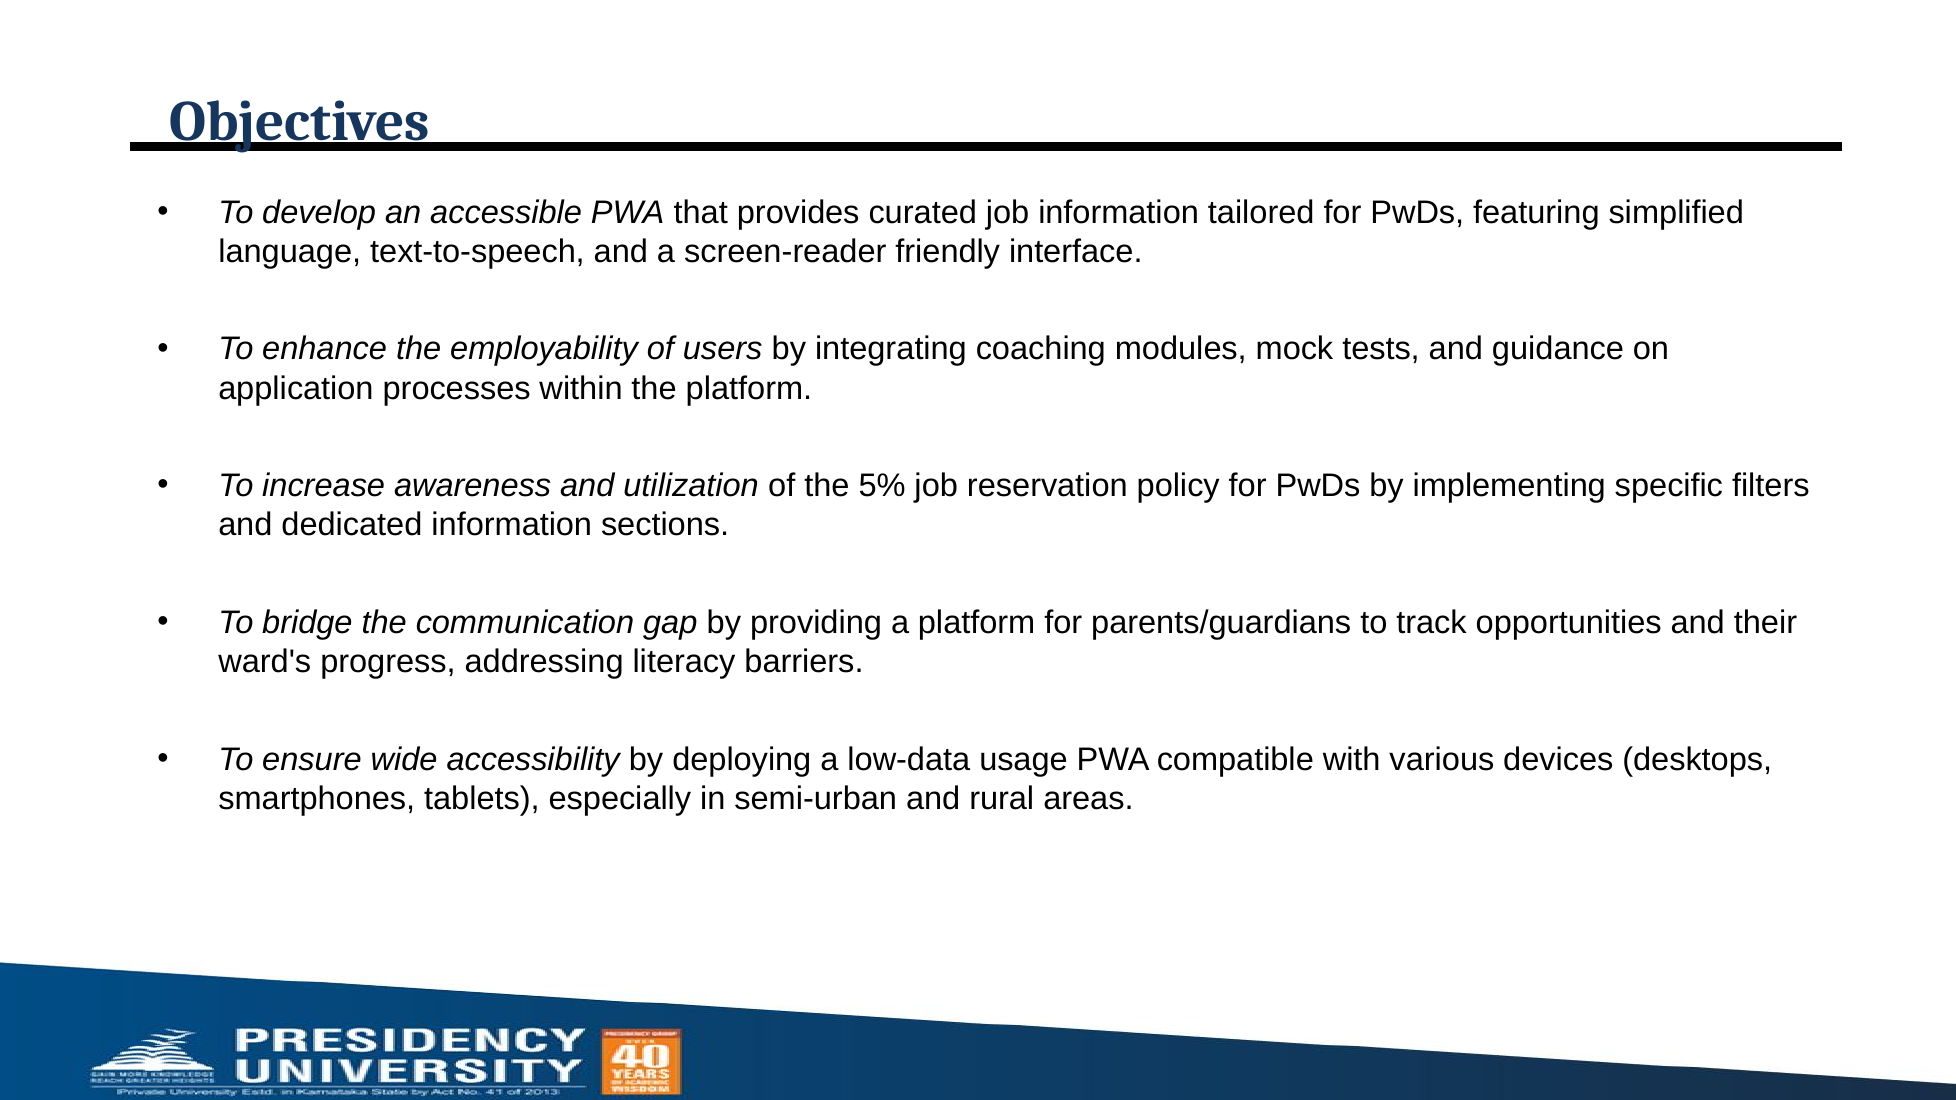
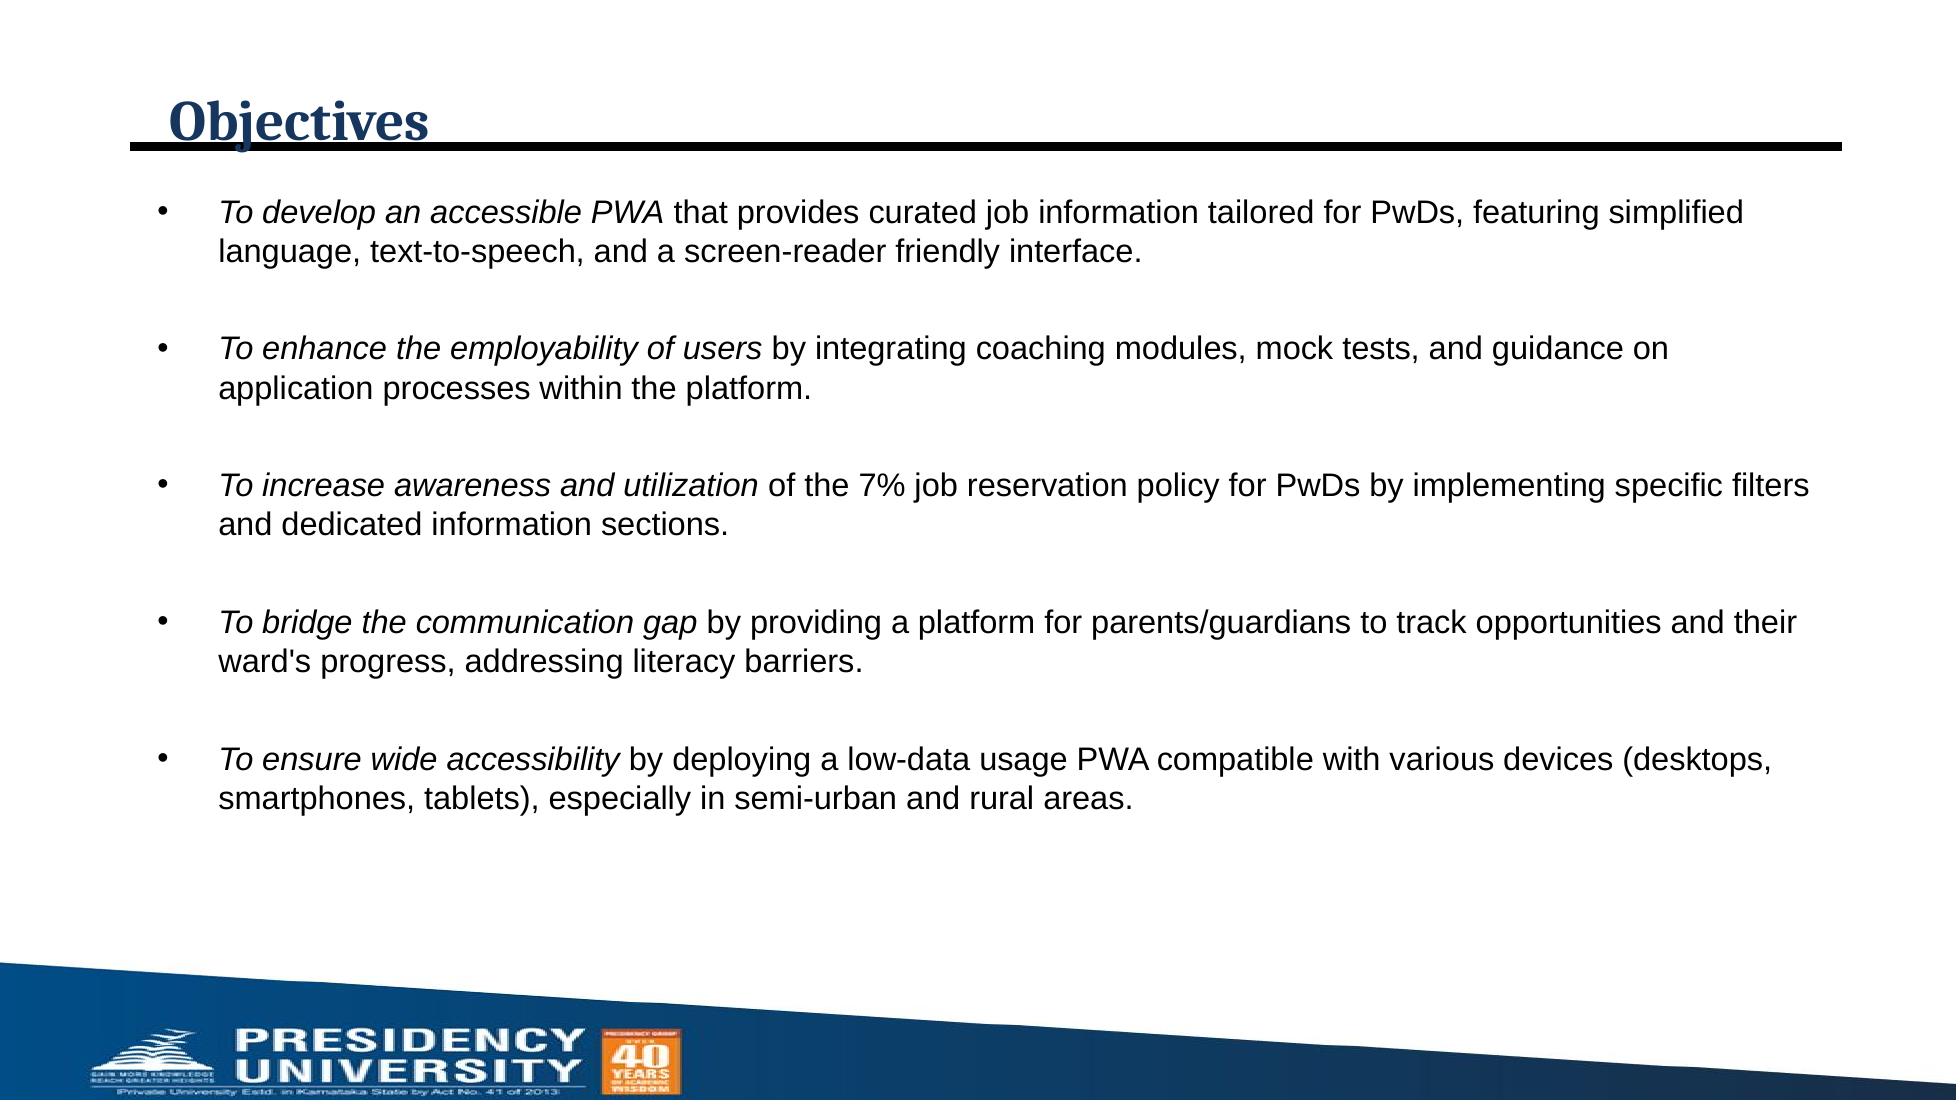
5%: 5% -> 7% (882, 486)
